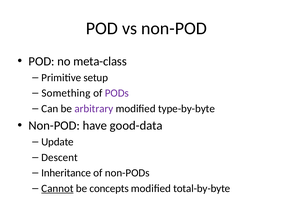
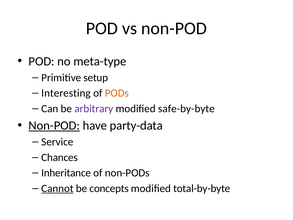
meta-class: meta-class -> meta-type (100, 61)
Something: Something -> Interesting (66, 93)
PODs colour: purple -> orange (117, 93)
type-by-byte: type-by-byte -> safe-by-byte (186, 108)
Non-POD underline: none -> present (54, 125)
good-data: good-data -> party-data (136, 125)
Update: Update -> Service (57, 142)
Descent: Descent -> Chances (60, 157)
